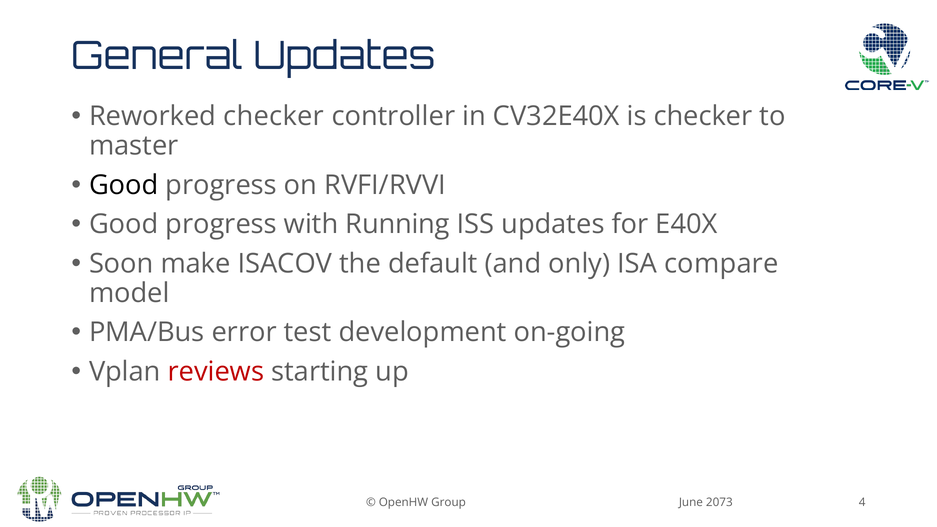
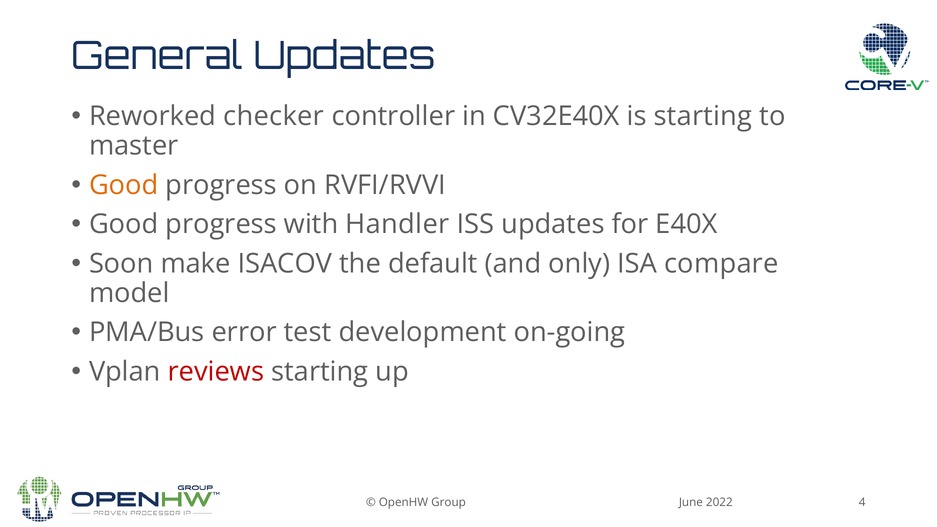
is checker: checker -> starting (703, 116)
Good colour: black -> orange (124, 185)
Running: Running -> Handler (397, 224)
2073: 2073 -> 2022 (719, 502)
